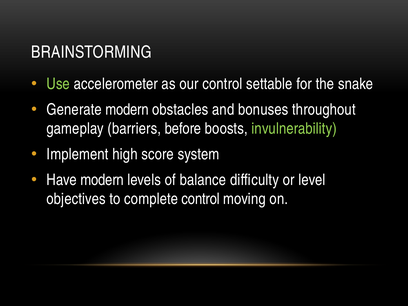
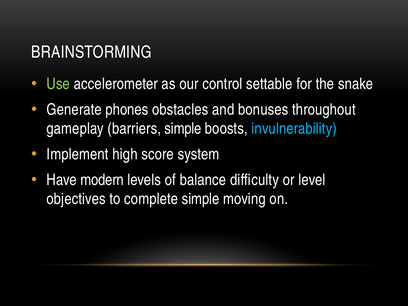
Generate modern: modern -> phones (127, 110)
barriers before: before -> simple (183, 129)
invulnerability colour: light green -> light blue (294, 129)
complete control: control -> simple (201, 199)
